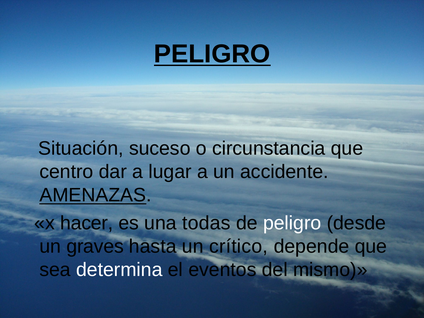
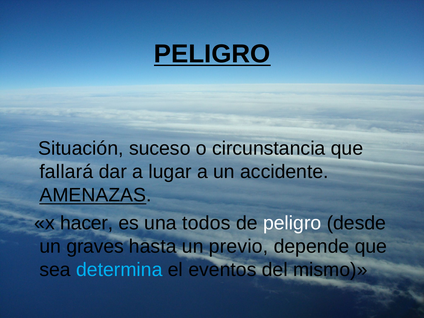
centro: centro -> fallará (66, 172)
todas: todas -> todos (206, 223)
crítico: crítico -> previo (239, 247)
determina colour: white -> light blue (119, 270)
